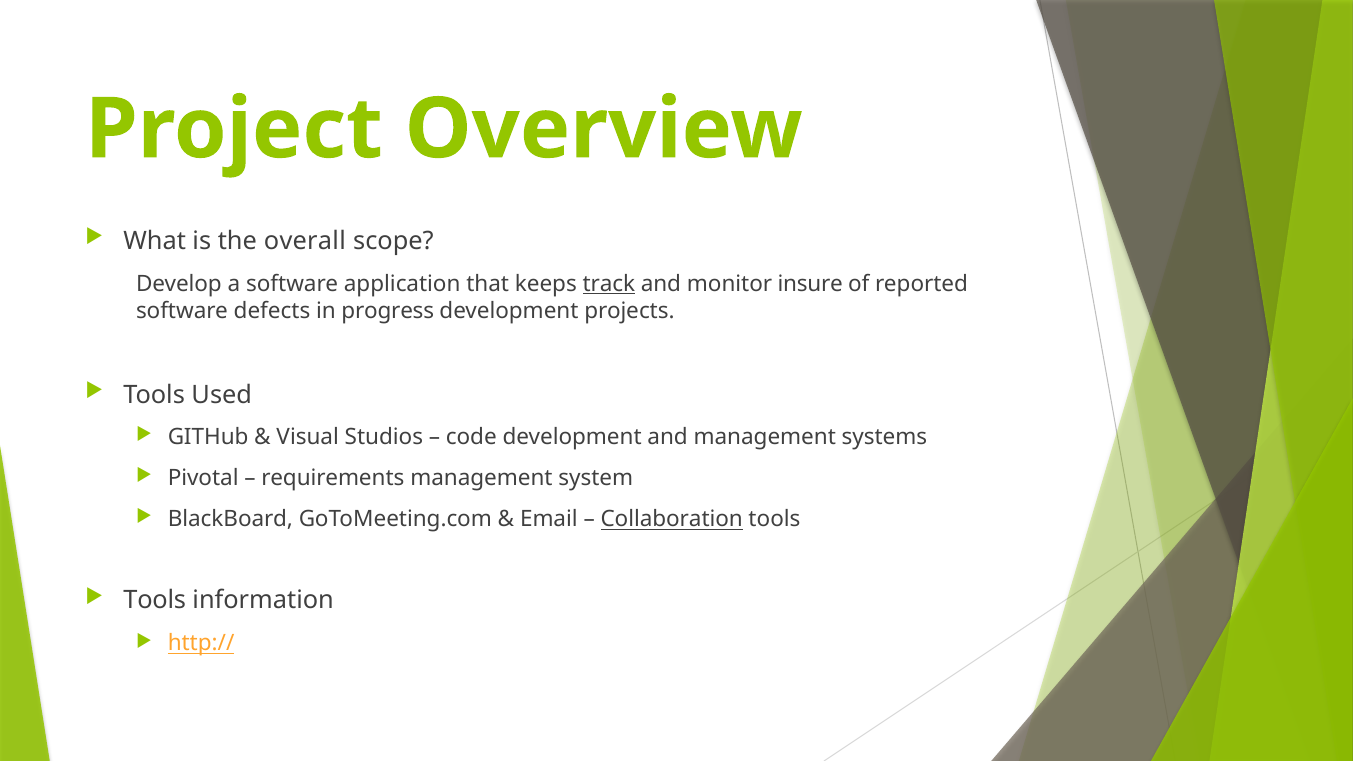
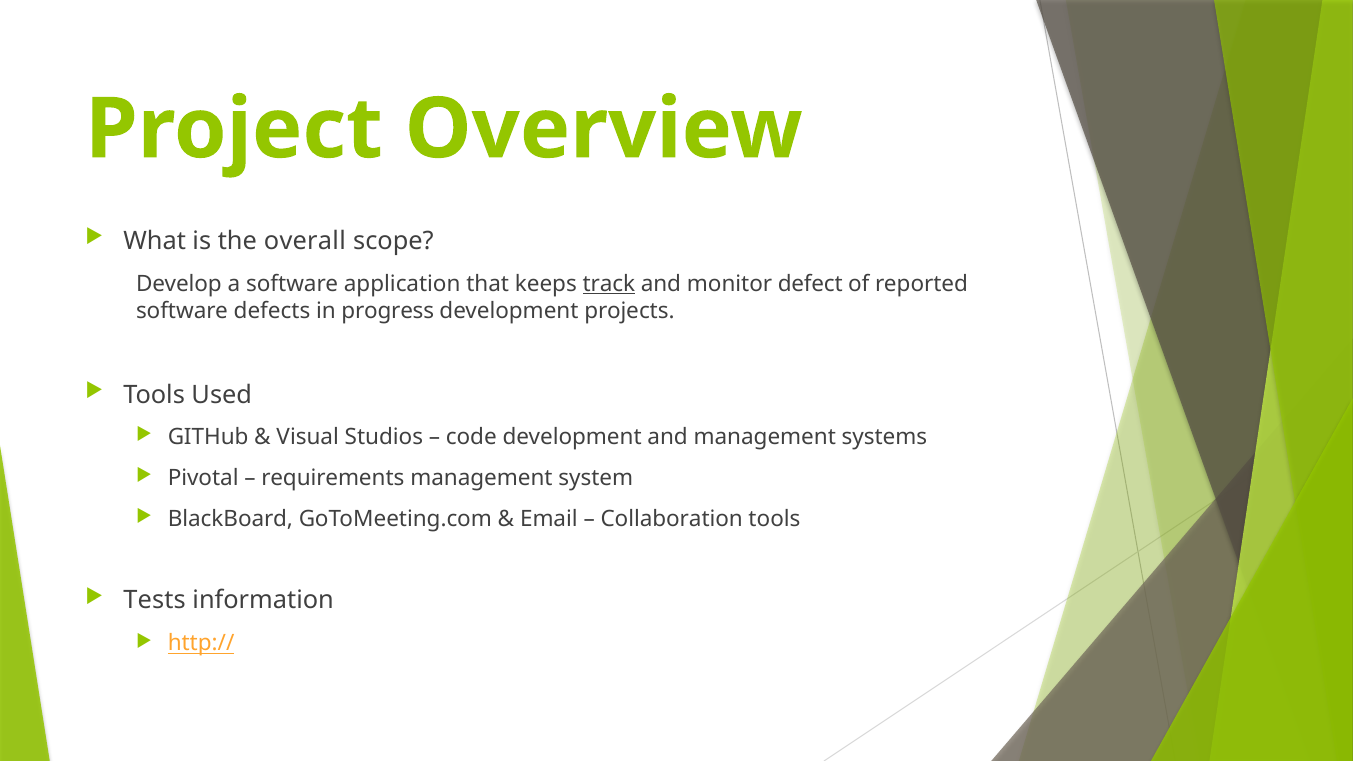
insure: insure -> defect (810, 284)
Collaboration underline: present -> none (672, 520)
Tools: Tools -> Tests (155, 600)
